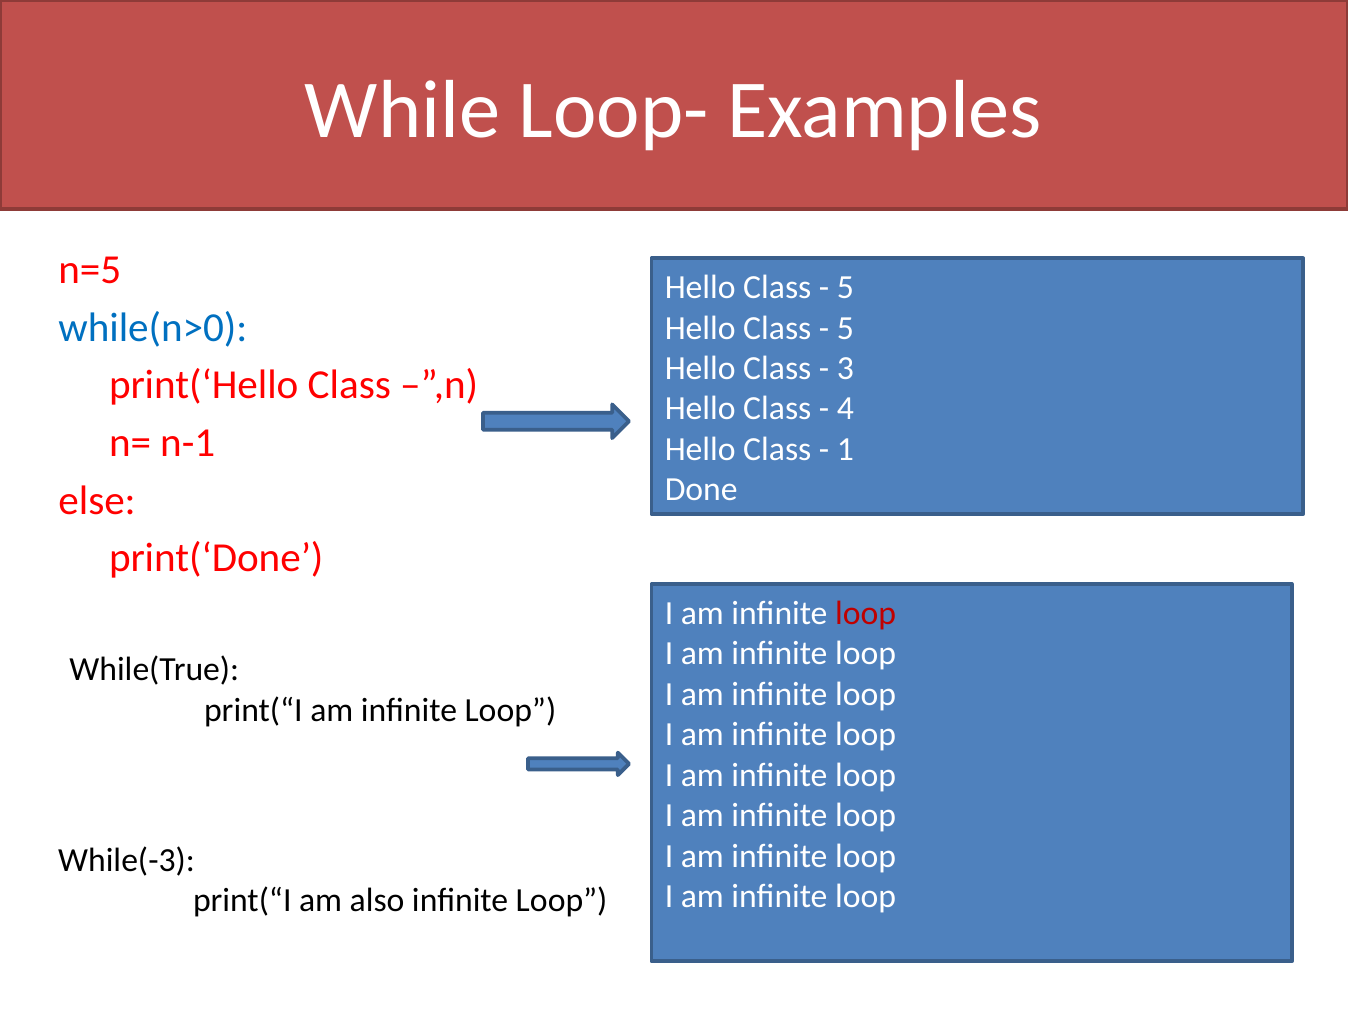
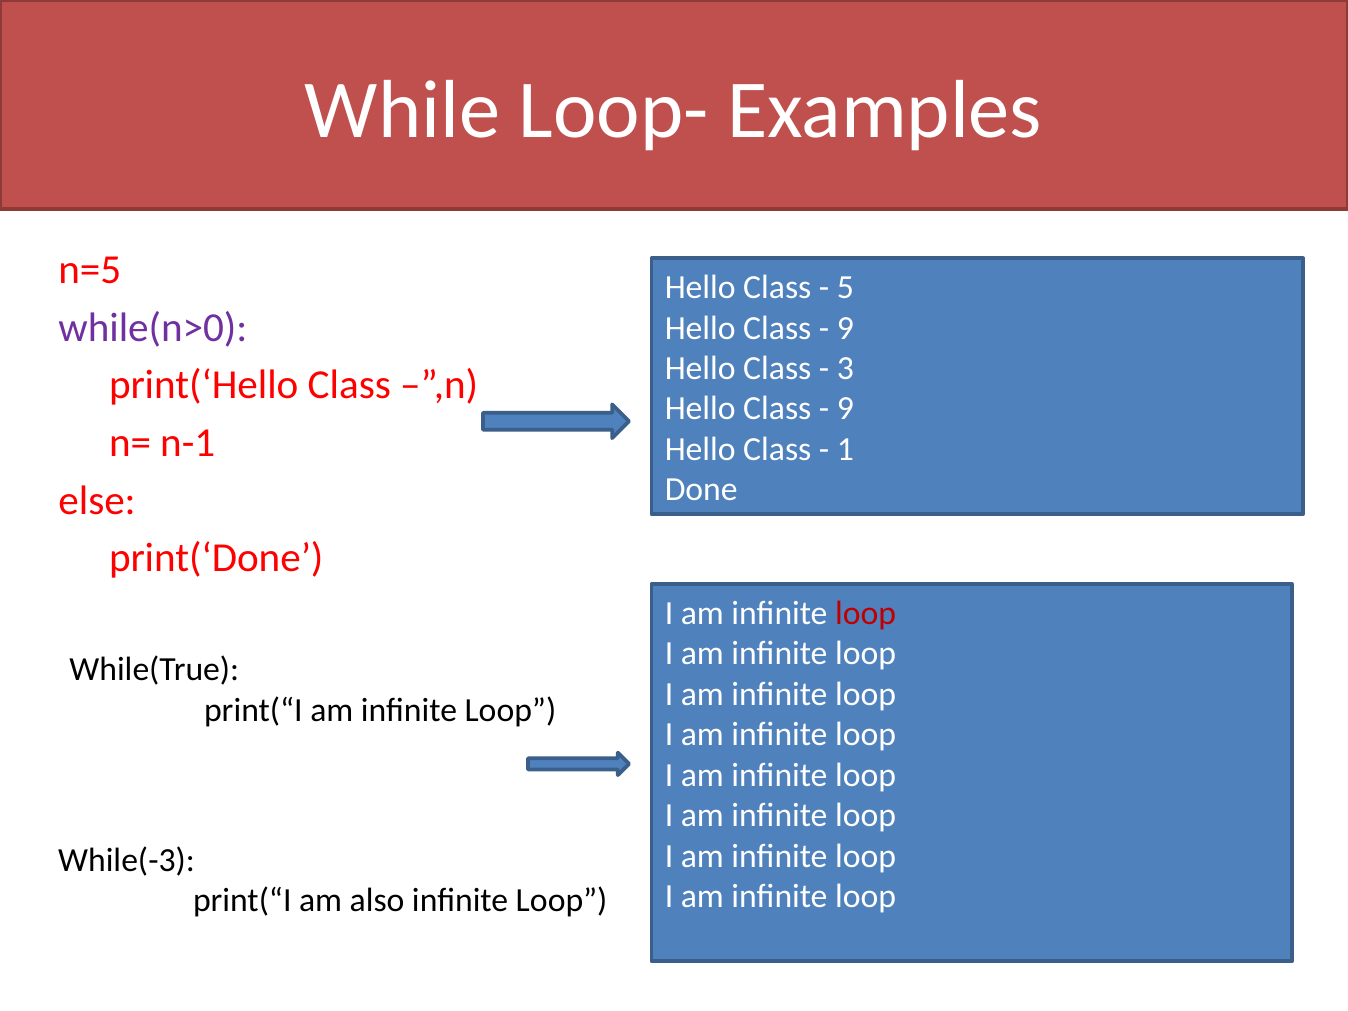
while(n>0 colour: blue -> purple (153, 328)
5: 5 -> 9 (845, 328)
4: 4 -> 9 (845, 409)
